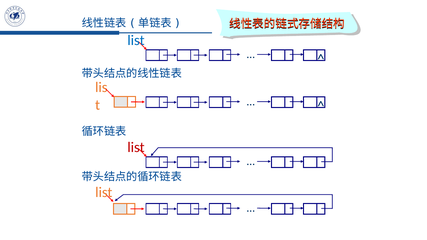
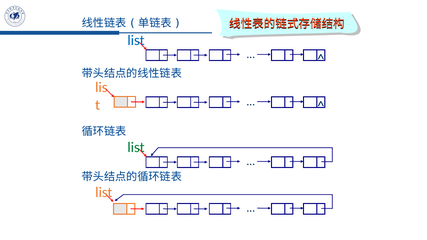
list colour: red -> green (136, 147)
